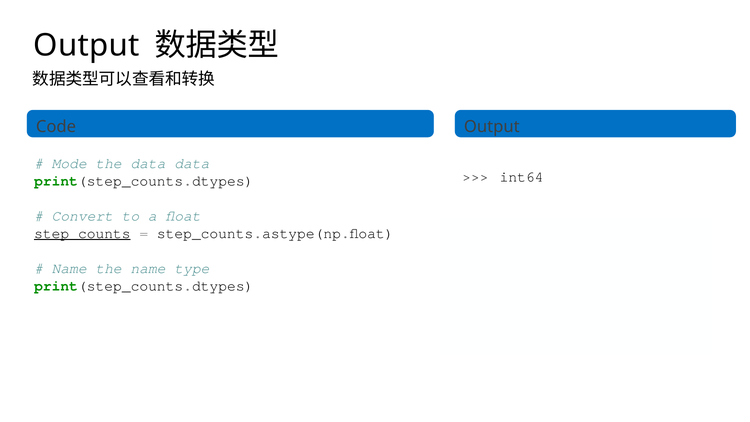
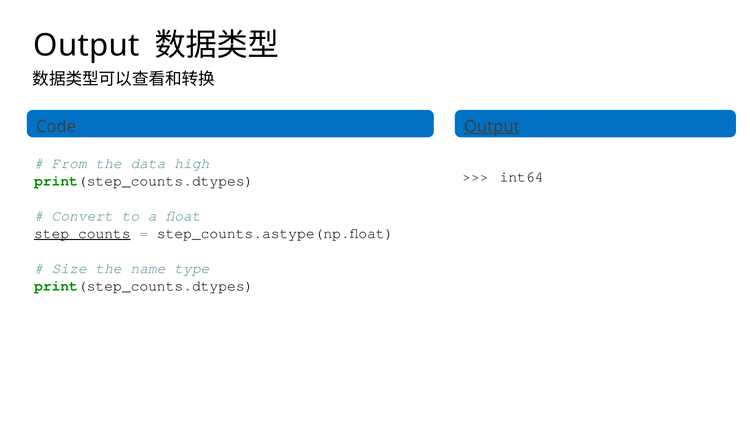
Output underline: none -> present (492, 126)
Mode: Mode -> From (69, 163)
data data: data -> high (192, 163)
Name: Name -> Size (69, 268)
